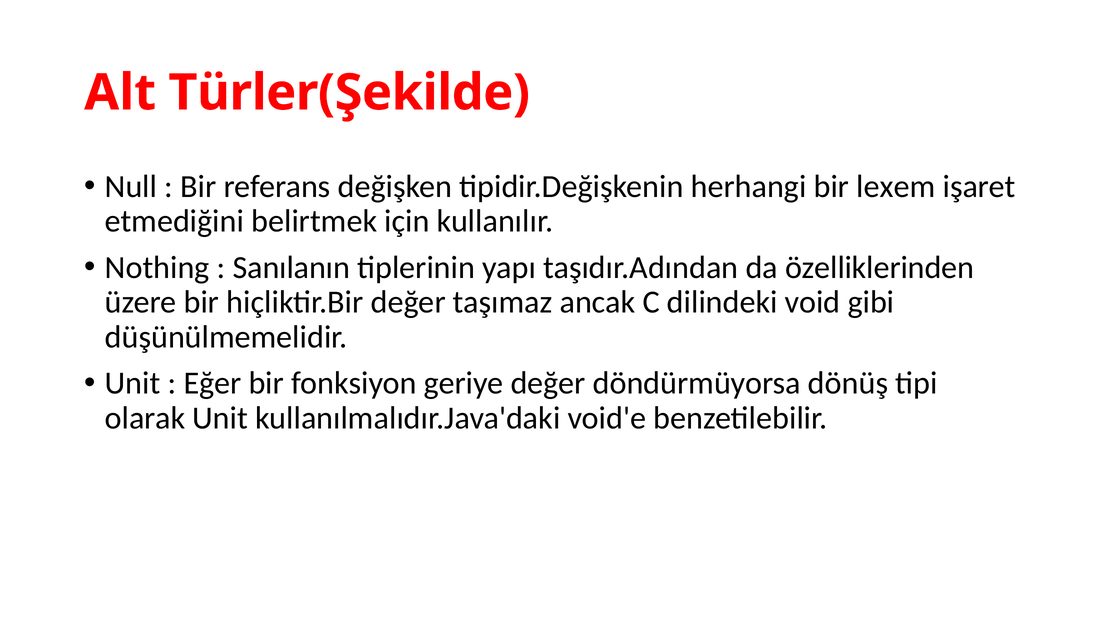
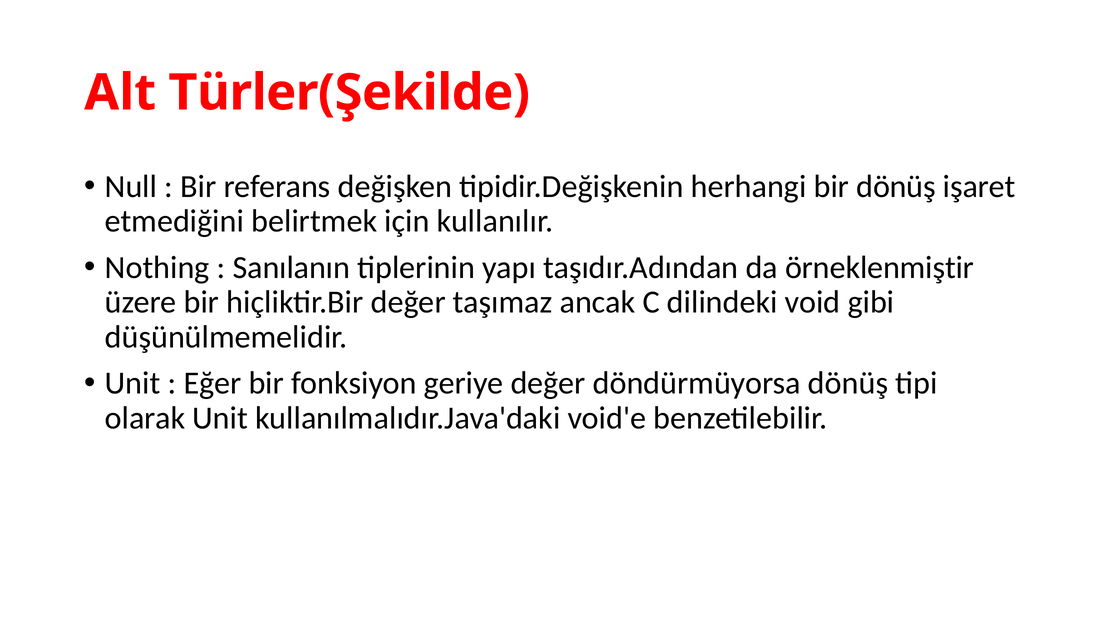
bir lexem: lexem -> dönüş (896, 187)
özelliklerinden: özelliklerinden -> örneklenmiştir (880, 268)
